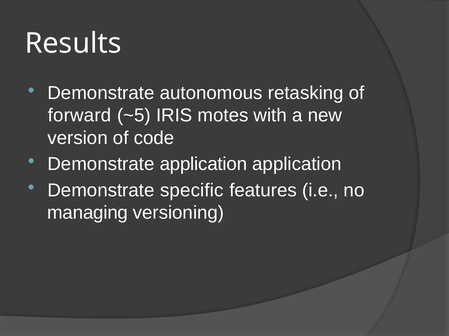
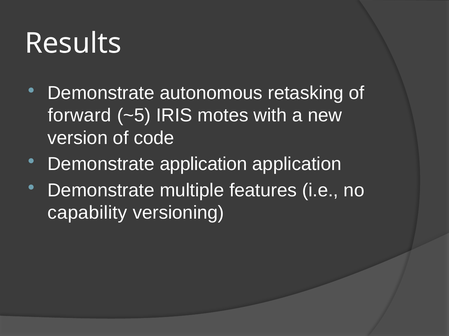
specific: specific -> multiple (192, 191)
managing: managing -> capability (87, 213)
